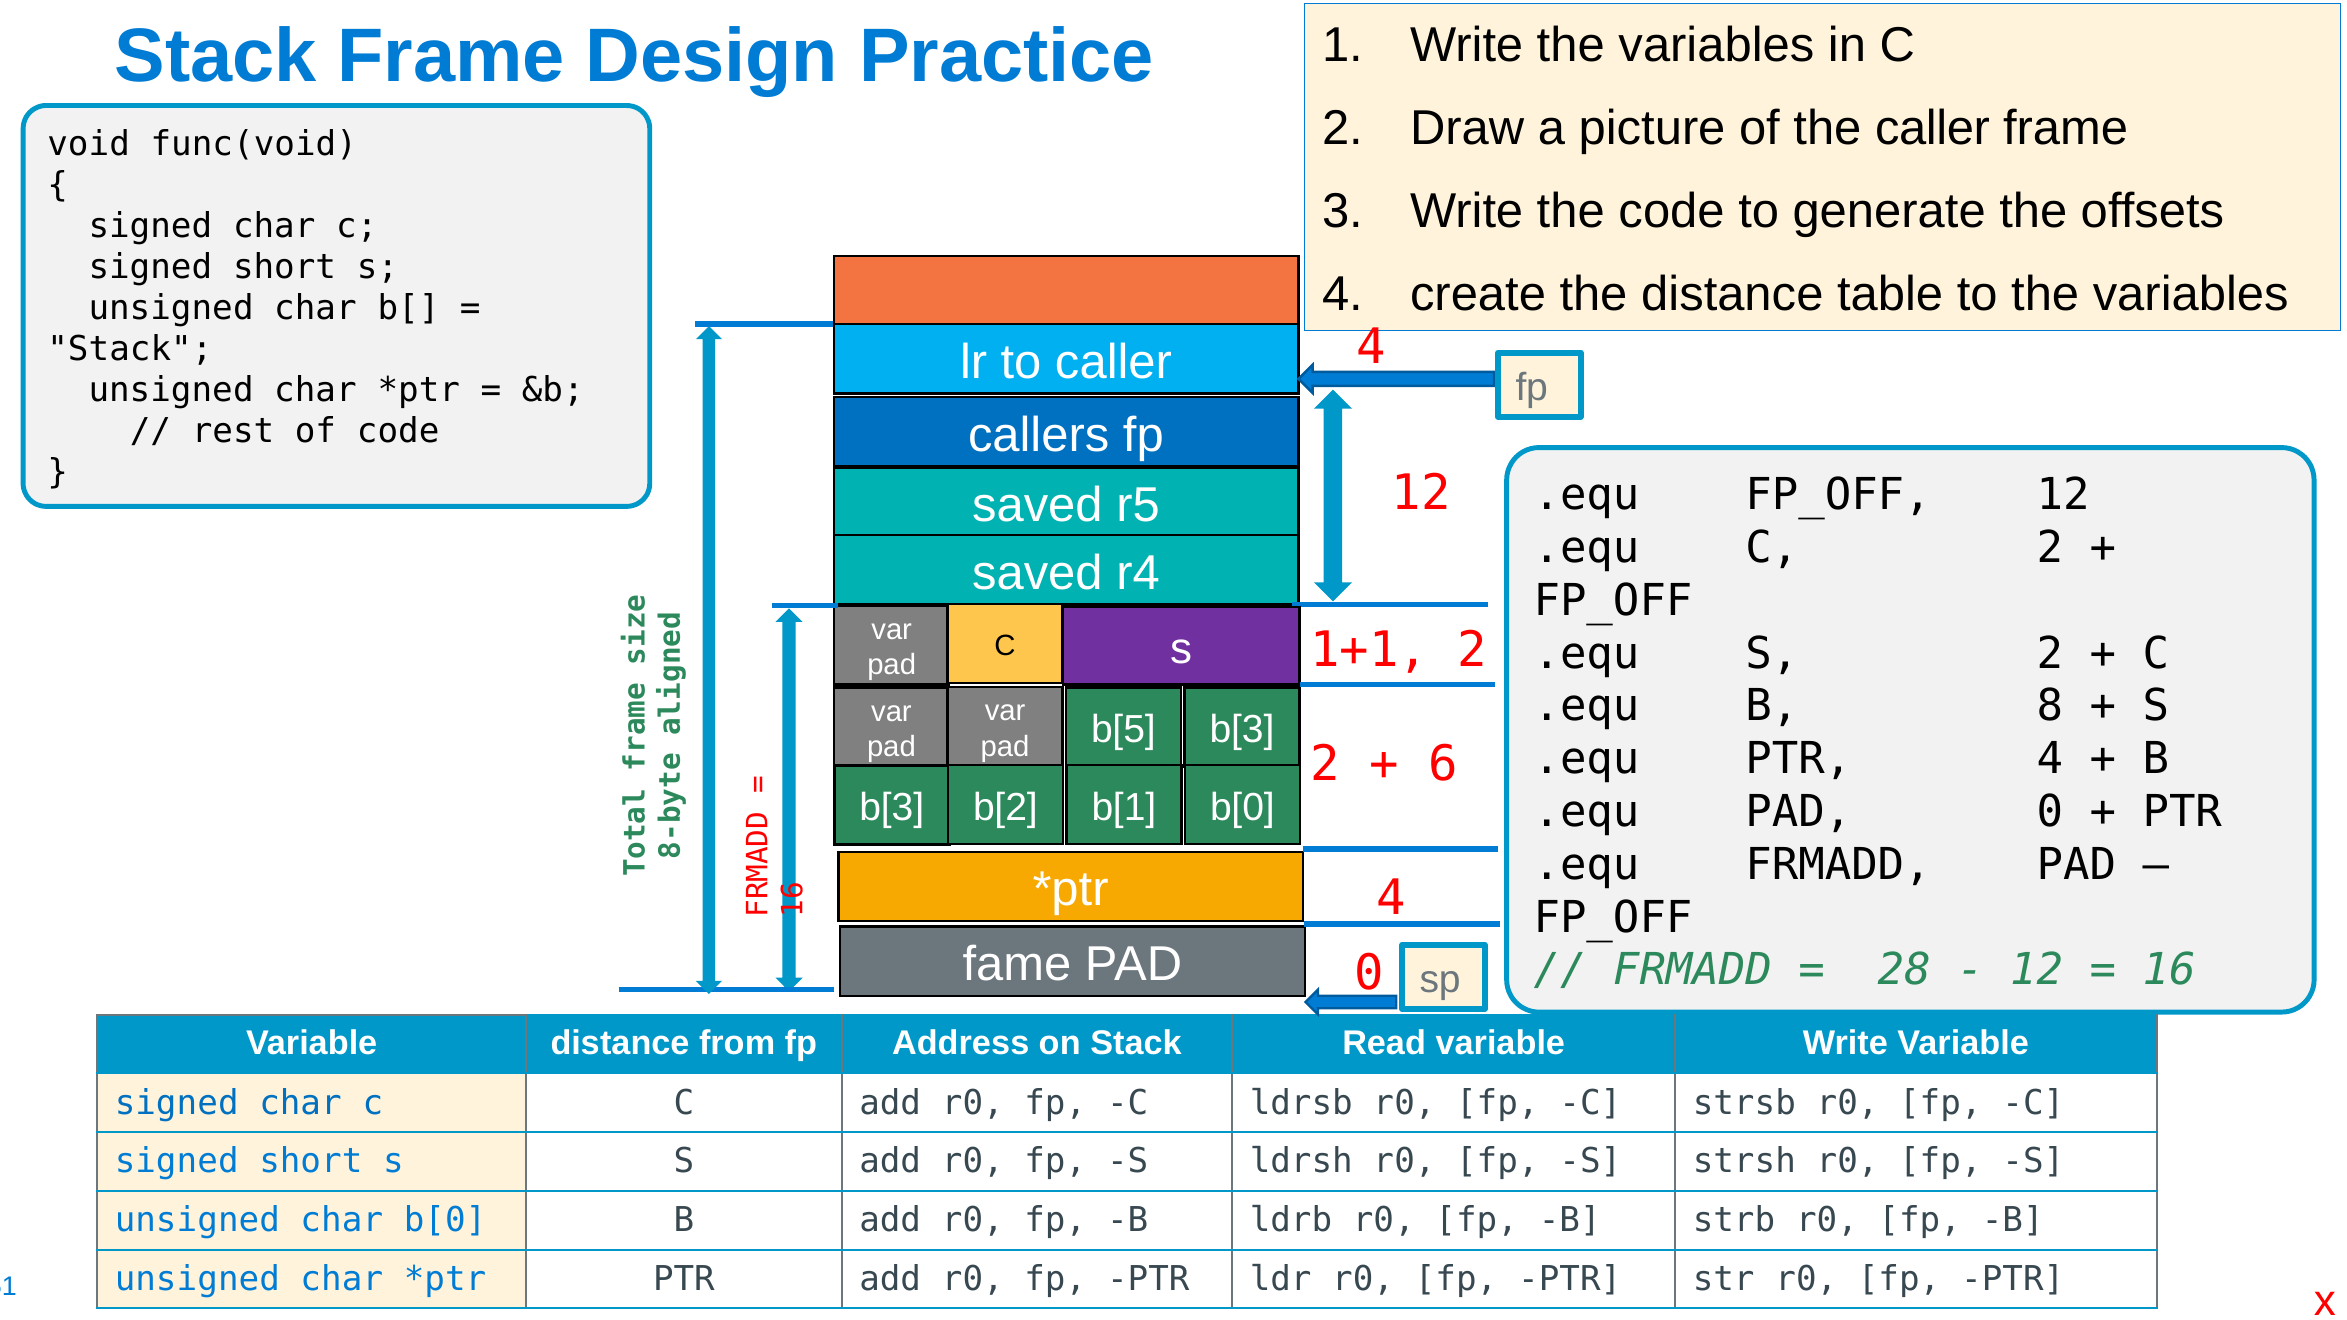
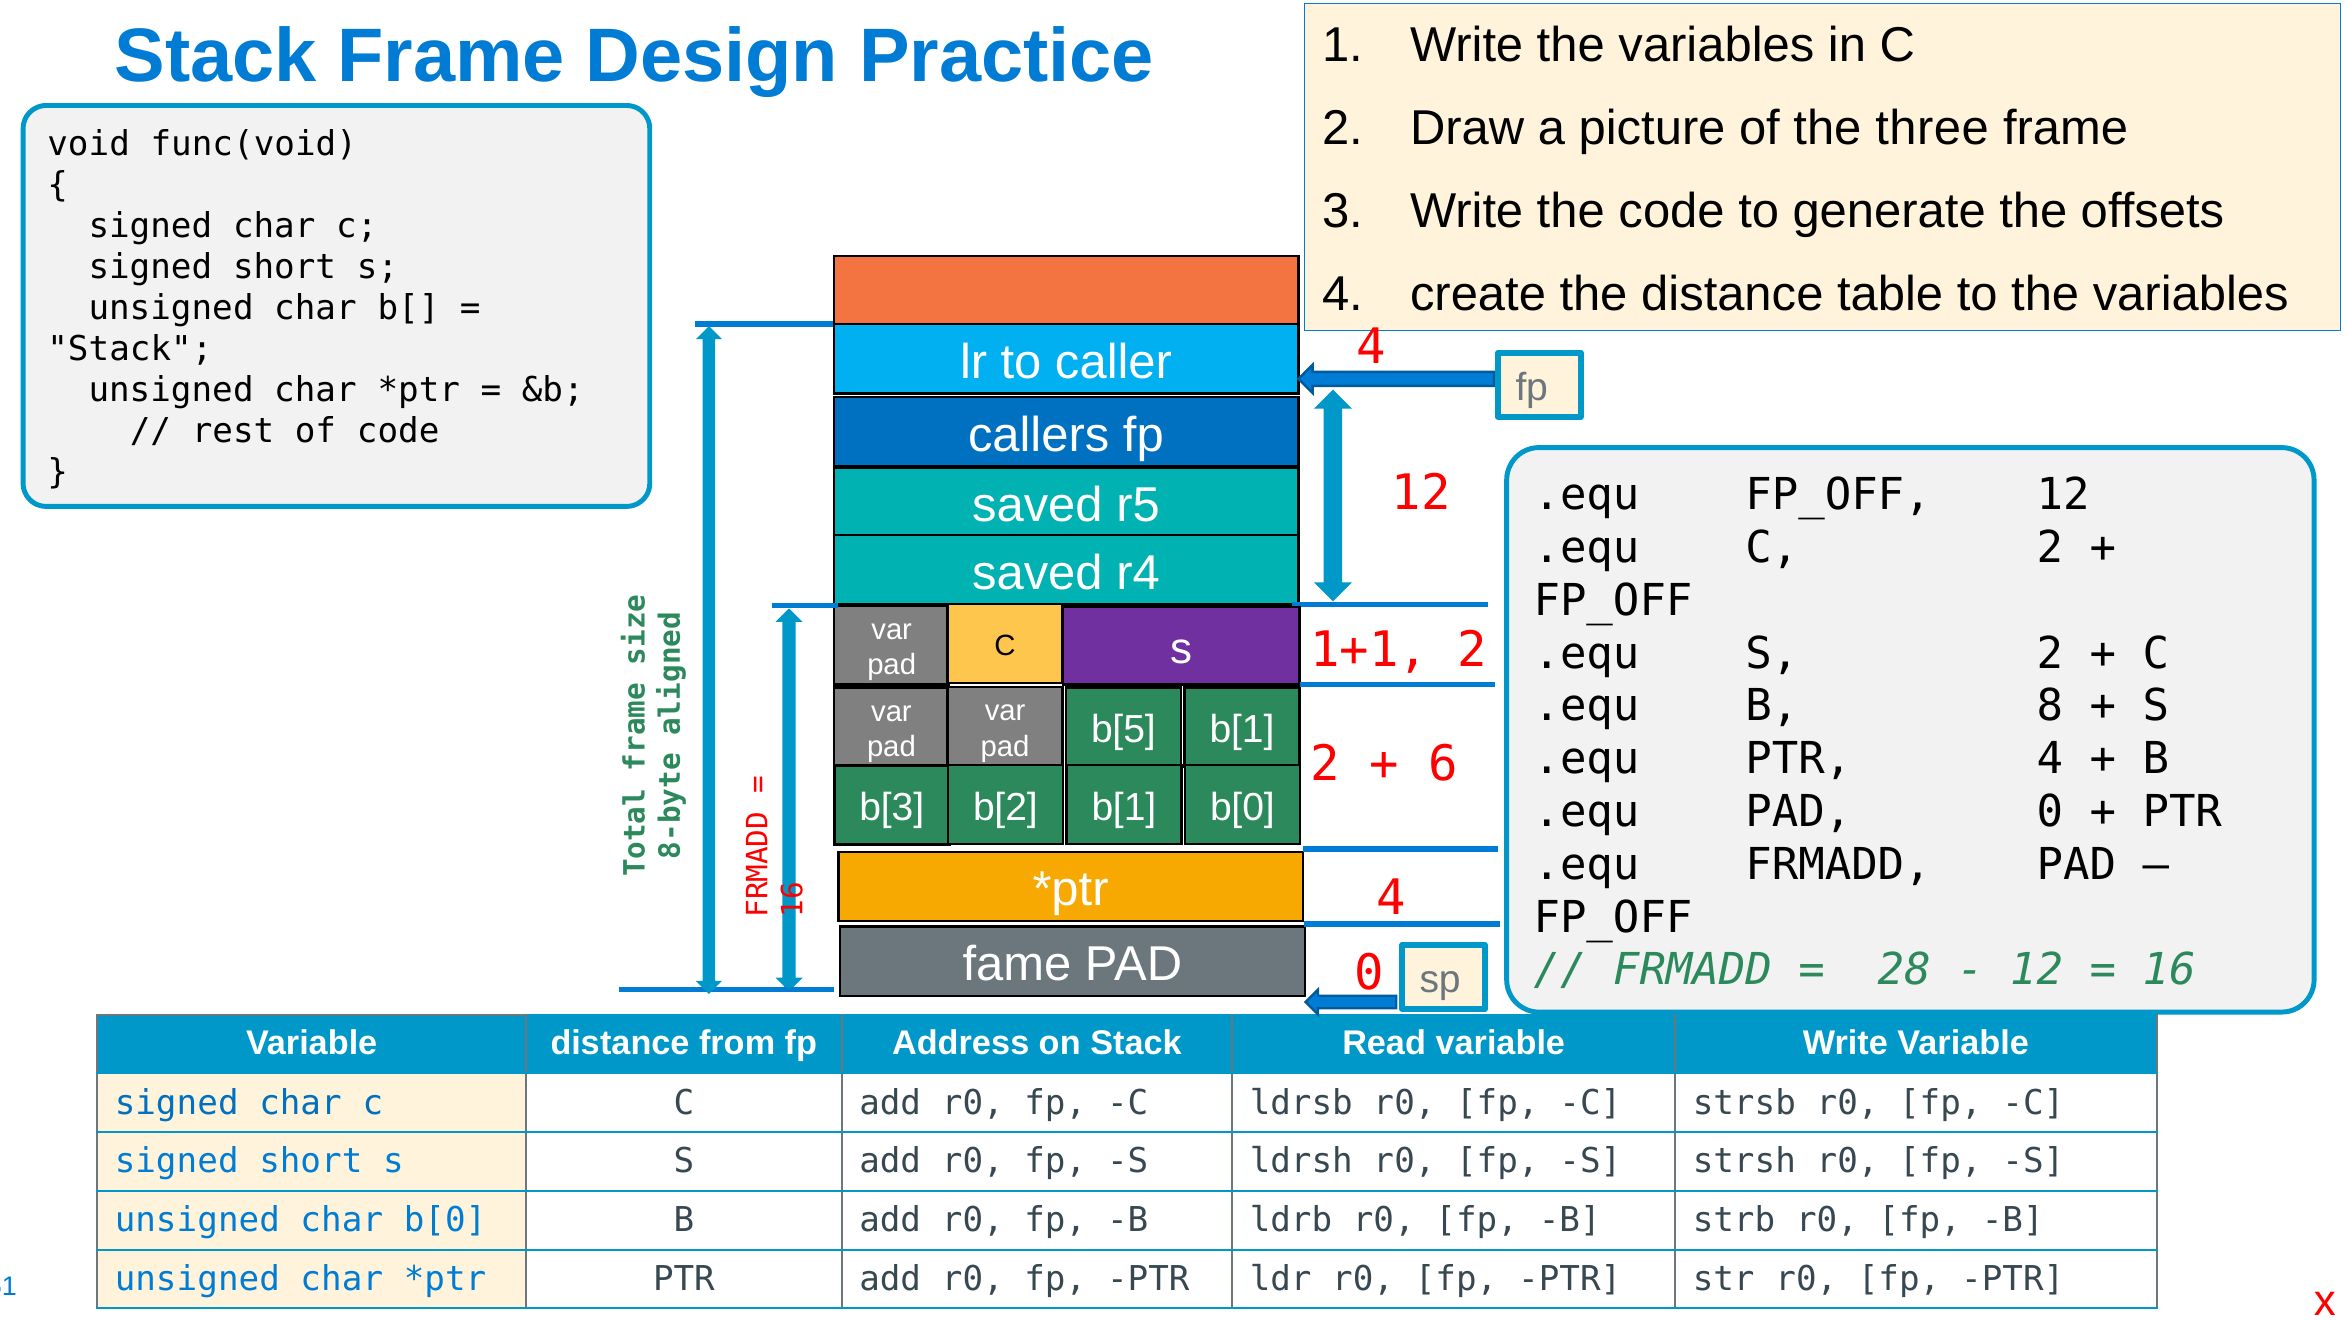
the caller: caller -> three (1932, 128)
b[5 b[3: b[3 -> b[1 (1242, 730)
